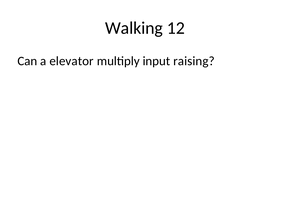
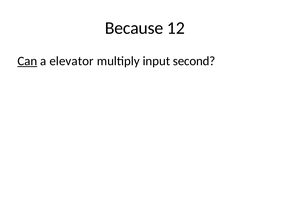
Walking: Walking -> Because (134, 28)
Can underline: none -> present (27, 61)
raising: raising -> second (194, 61)
